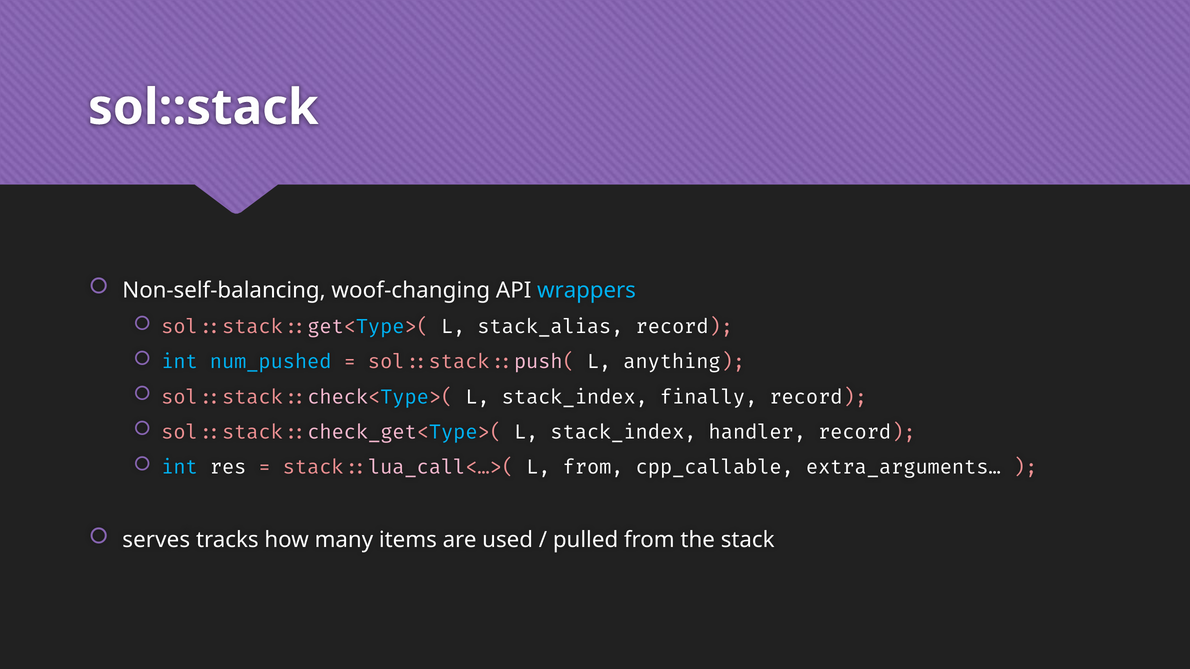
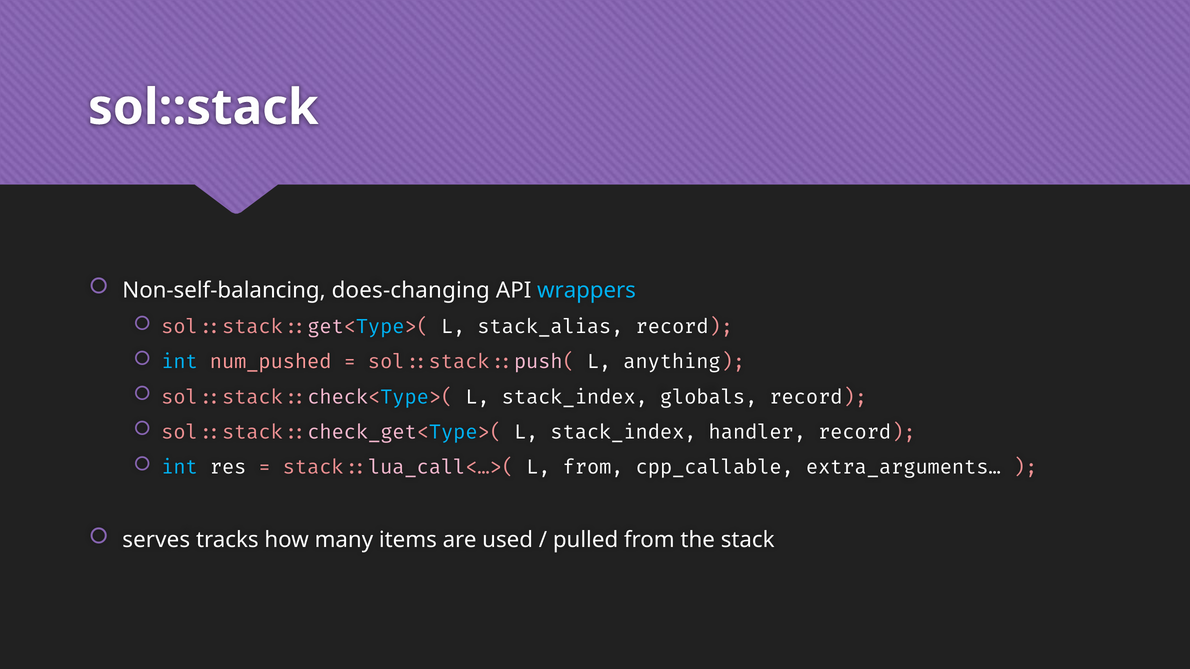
woof-changing: woof-changing -> does-changing (411, 290)
num_pushed colour: light blue -> pink (271, 362)
finally: finally -> globals (709, 397)
